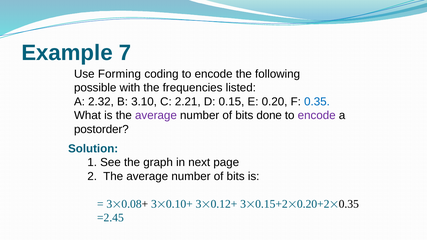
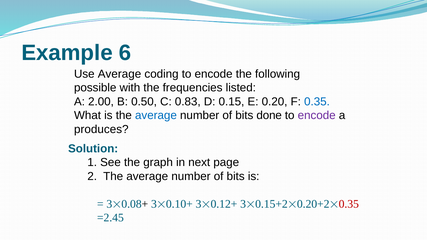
7: 7 -> 6 (125, 53)
Use Forming: Forming -> Average (119, 74)
2.32: 2.32 -> 2.00 (101, 102)
3.10: 3.10 -> 0.50 (144, 102)
2.21: 2.21 -> 0.83 (188, 102)
average colour: purple -> blue (156, 116)
postorder: postorder -> produces (101, 129)
0.35 colour: black -> red (349, 204)
